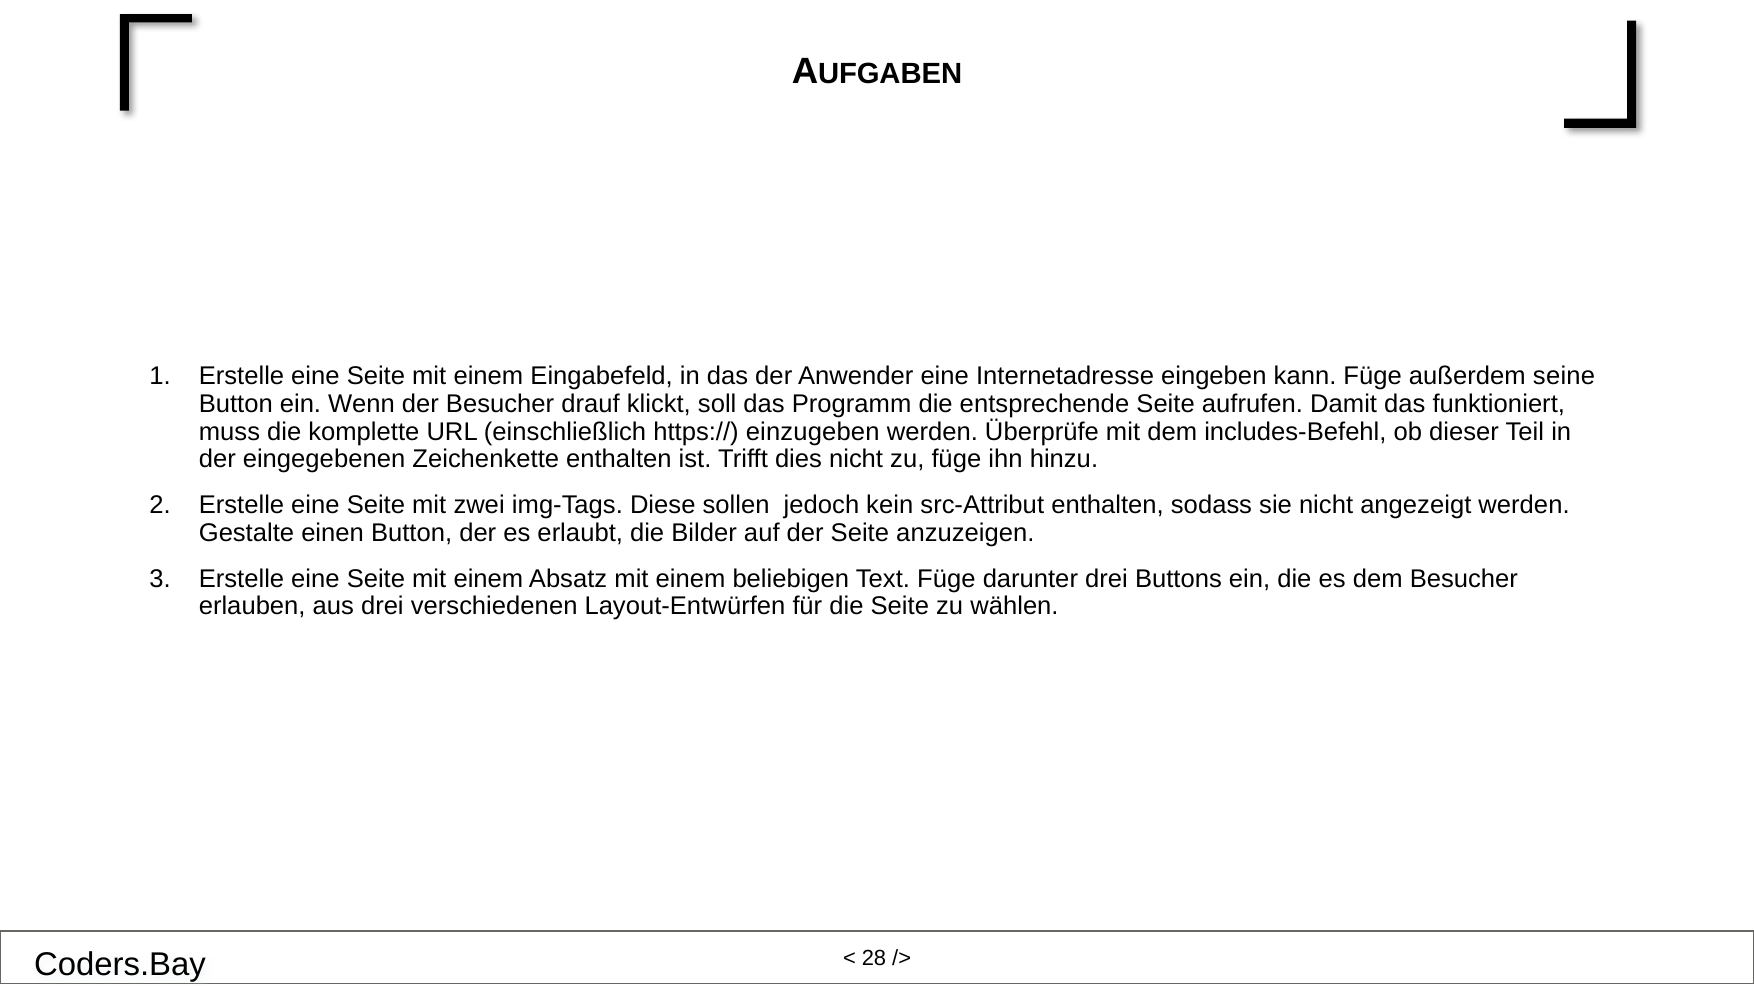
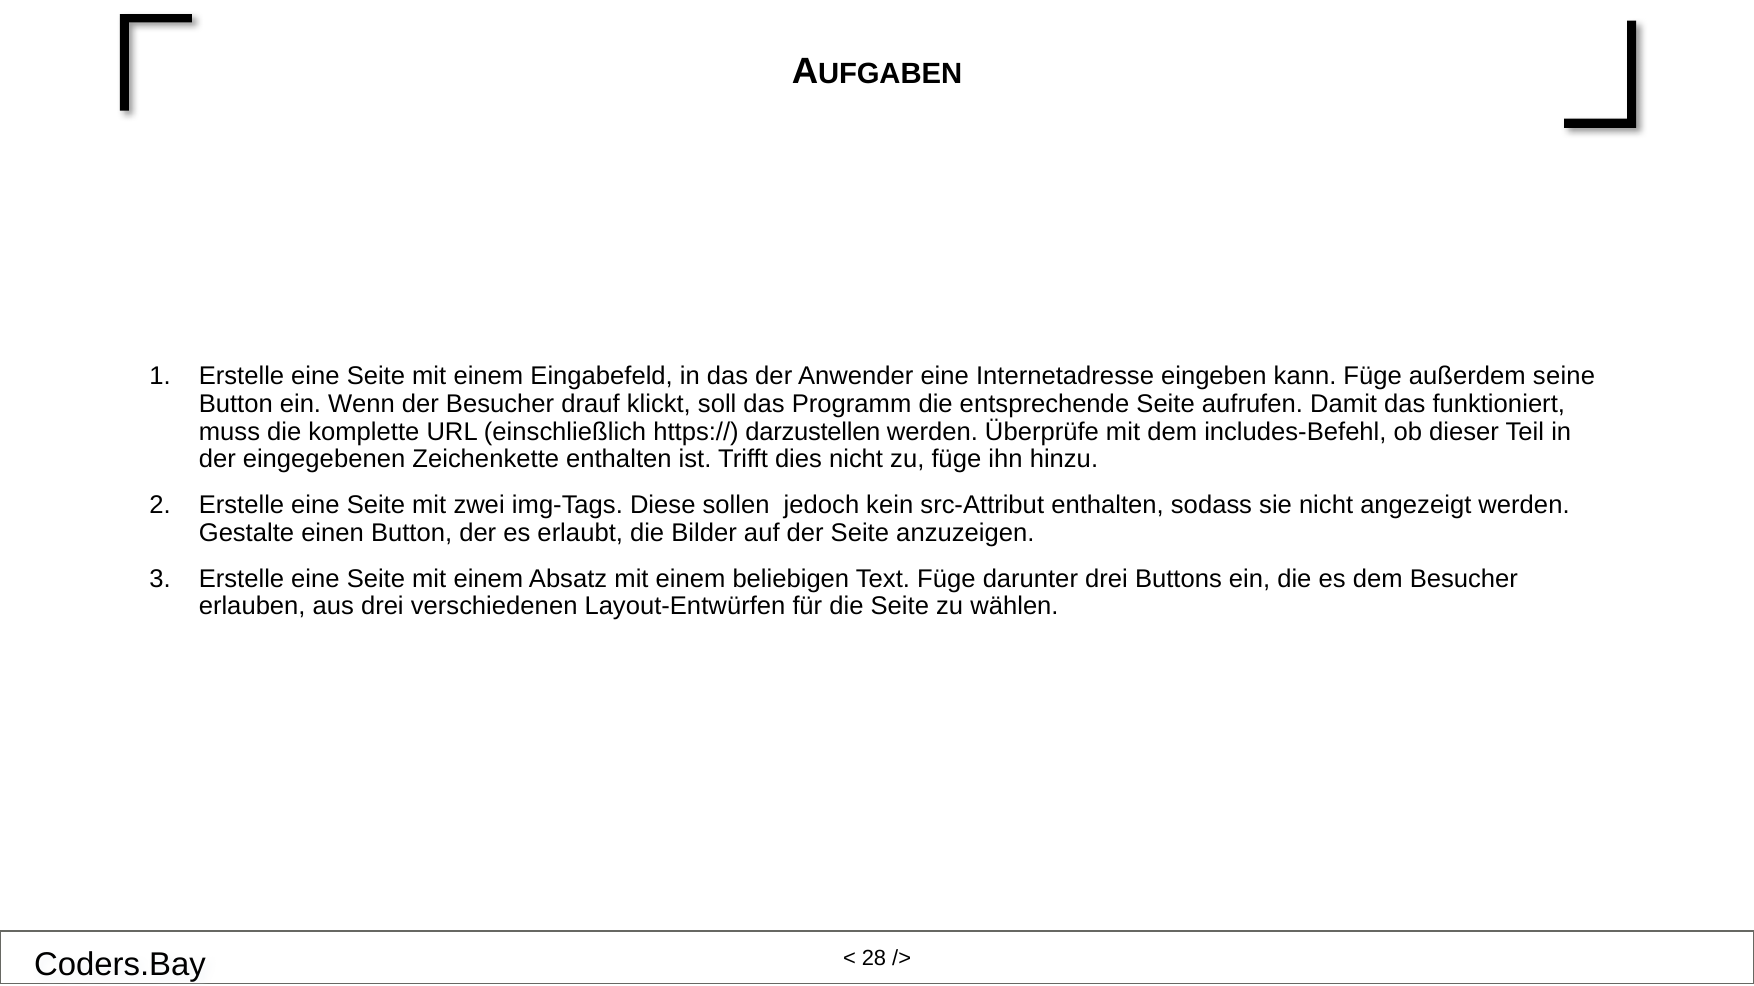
einzugeben: einzugeben -> darzustellen (813, 432)
